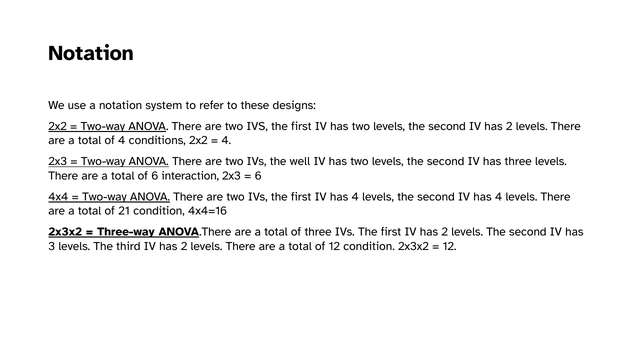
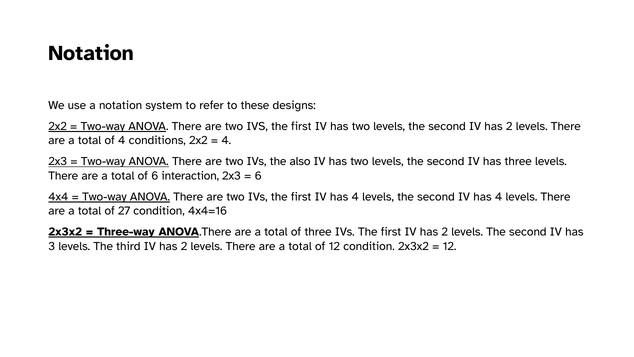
well: well -> also (300, 161)
21: 21 -> 27 (124, 211)
